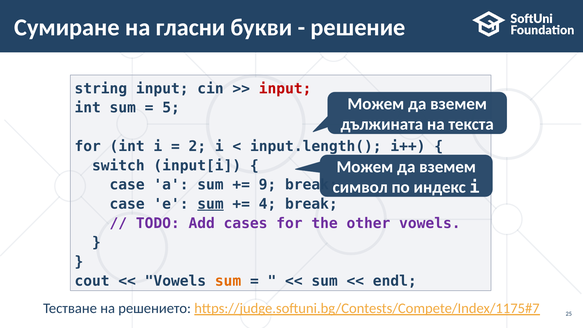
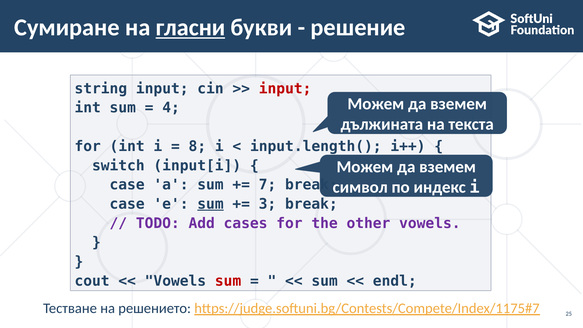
гласни underline: none -> present (191, 28)
5: 5 -> 4 (171, 108)
2: 2 -> 8 (197, 146)
9: 9 -> 7 (267, 185)
4: 4 -> 3 (267, 204)
sum colour: orange -> red (228, 281)
